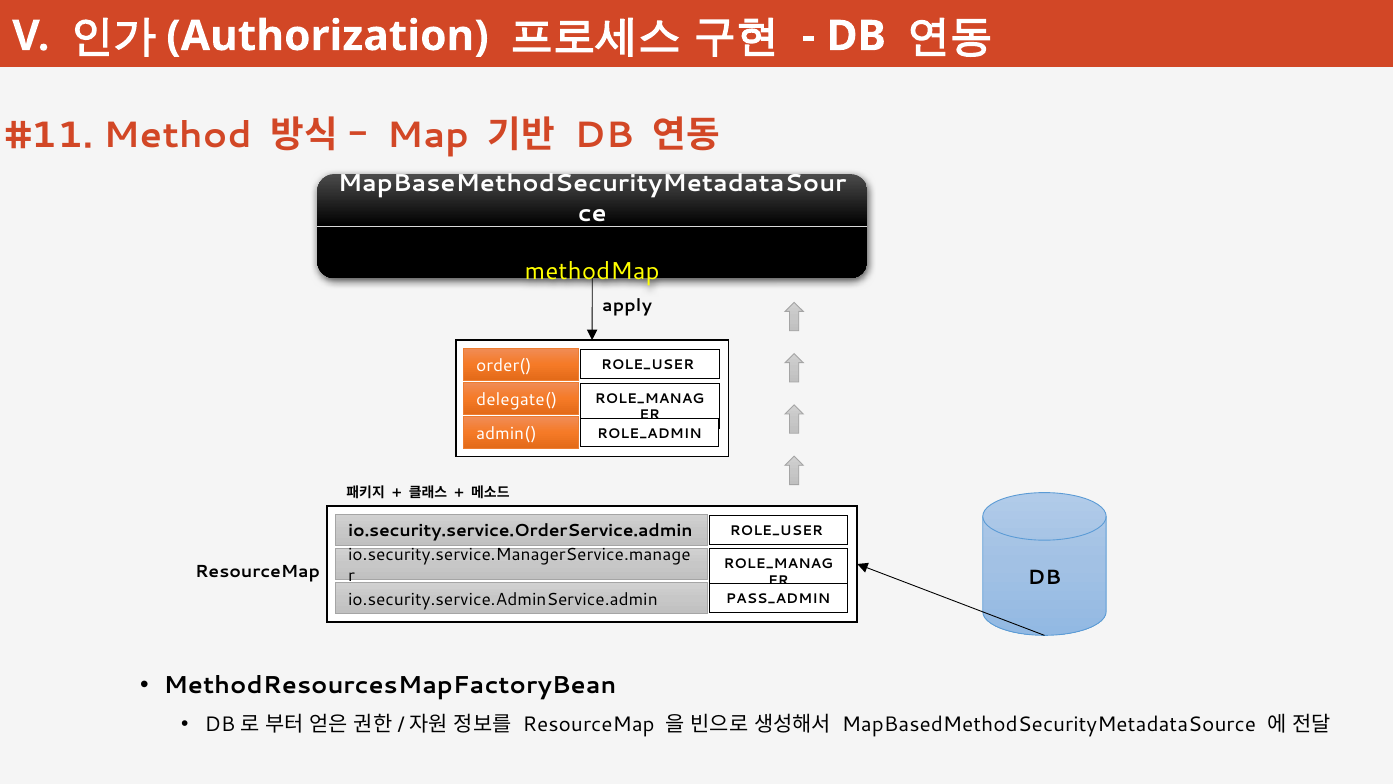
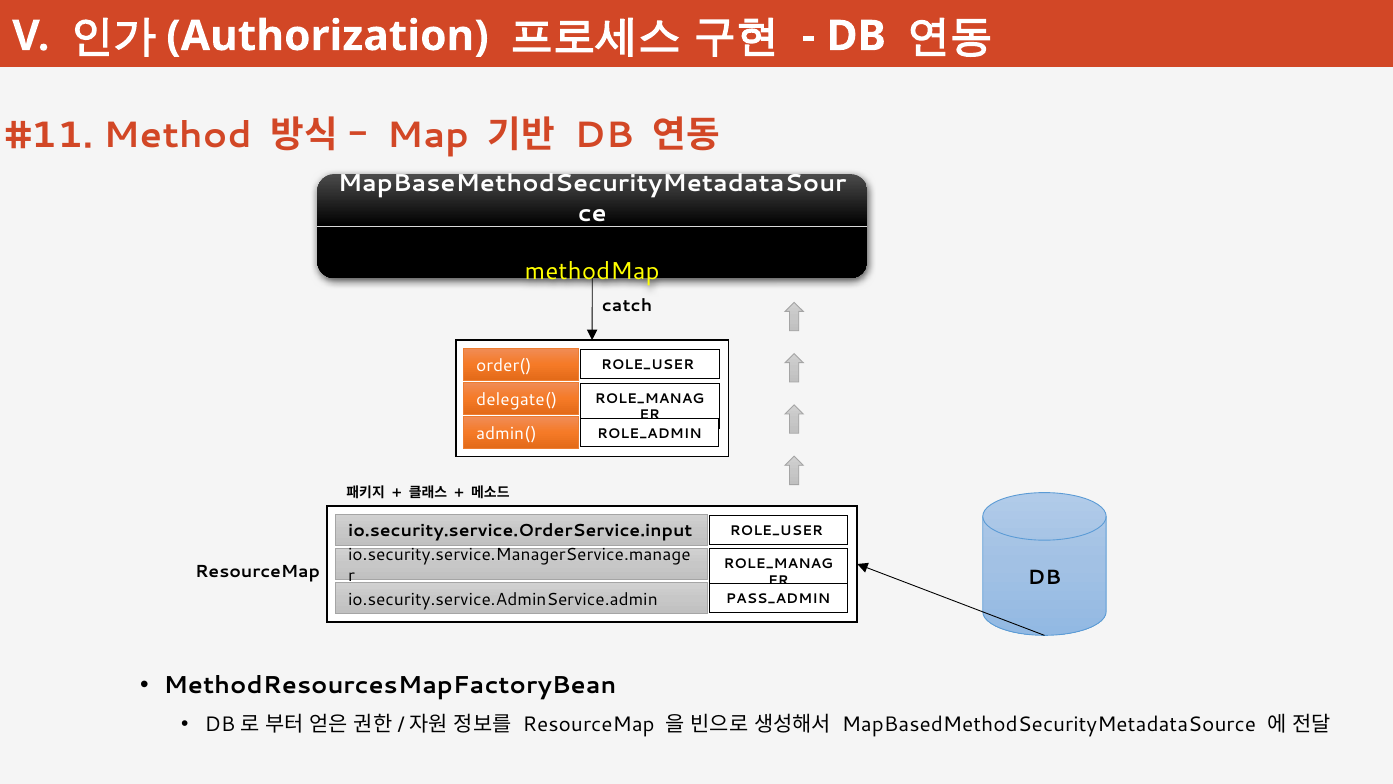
apply: apply -> catch (627, 306)
io.security.service.OrderService.admin: io.security.service.OrderService.admin -> io.security.service.OrderService.input (520, 531)
